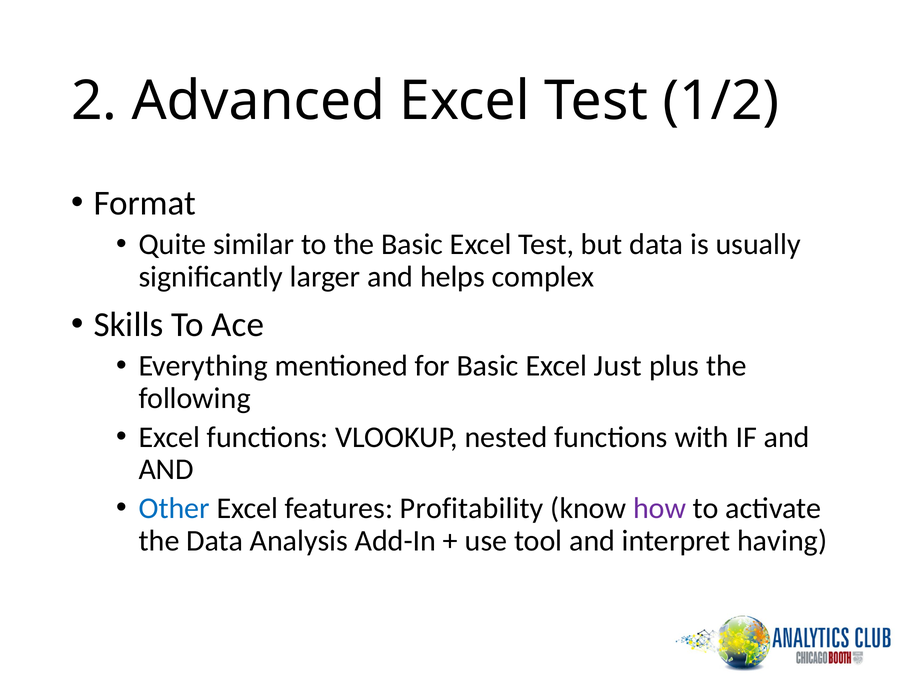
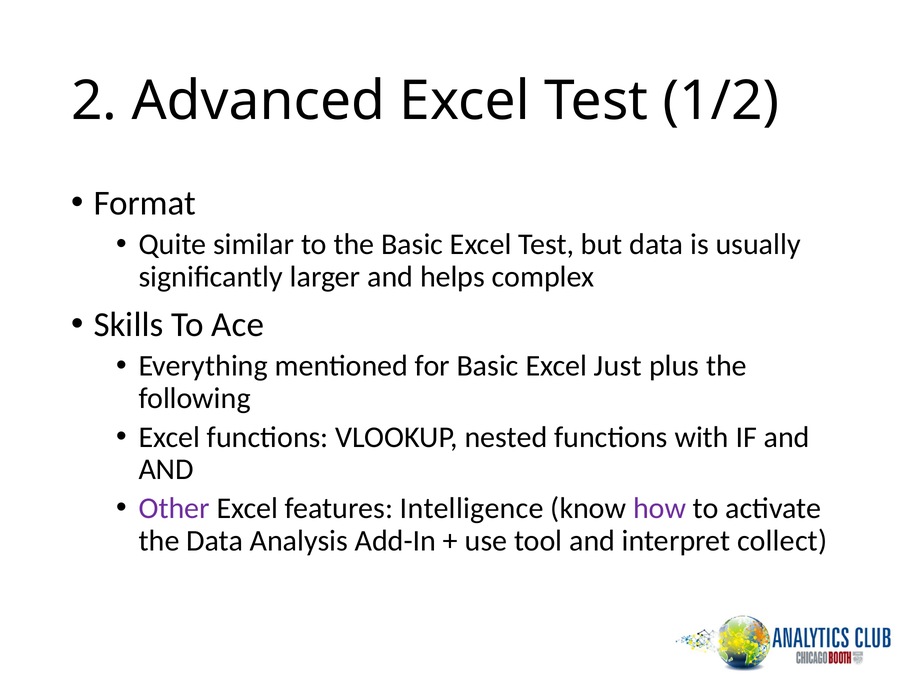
Other colour: blue -> purple (174, 509)
Profitability: Profitability -> Intelligence (472, 509)
having: having -> collect (782, 541)
